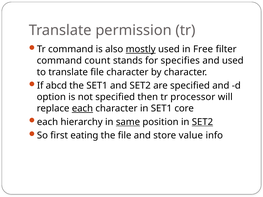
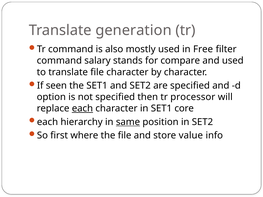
permission: permission -> generation (134, 30)
mostly underline: present -> none (141, 49)
count: count -> salary (97, 61)
specifies: specifies -> compare (180, 61)
abcd: abcd -> seen (56, 86)
SET2 underline: present -> none (202, 122)
eating: eating -> where (84, 136)
